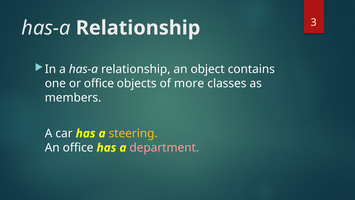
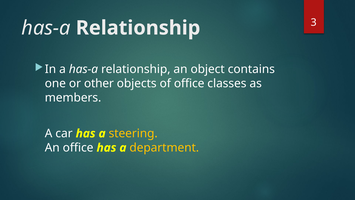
or office: office -> other (99, 83)
of more: more -> office (189, 83)
department colour: pink -> yellow (164, 148)
